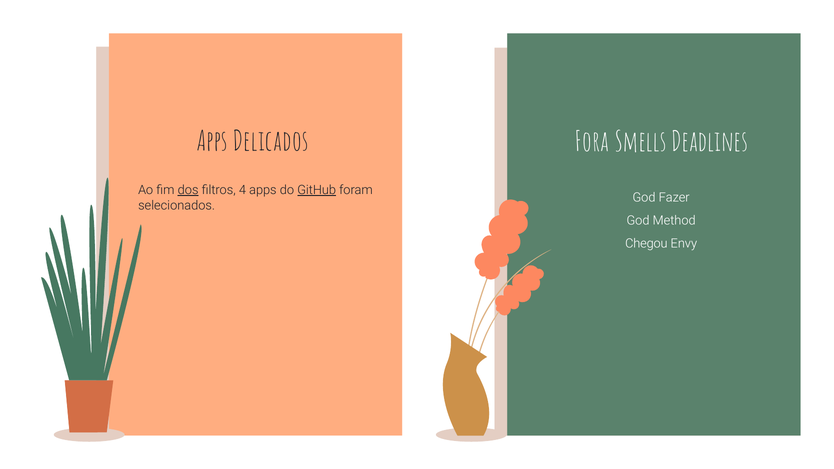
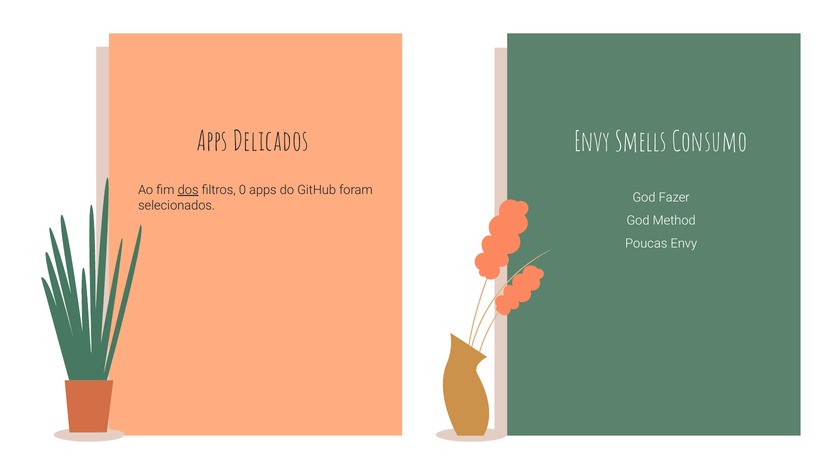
Fora: Fora -> Envy (592, 142)
Deadlines: Deadlines -> Consumo (709, 142)
4: 4 -> 0 (242, 190)
GitHub underline: present -> none (317, 190)
Chegou: Chegou -> Poucas (646, 244)
